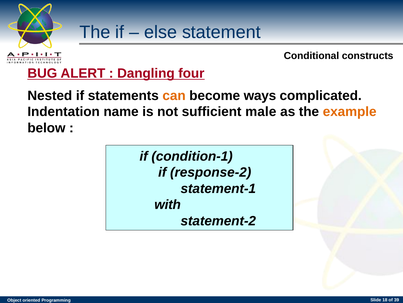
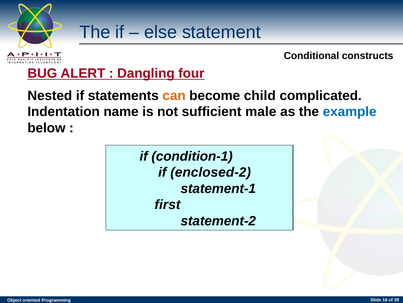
ways: ways -> child (260, 95)
example colour: orange -> blue (350, 112)
response-2: response-2 -> enclosed-2 (211, 172)
with: with -> first (167, 204)
